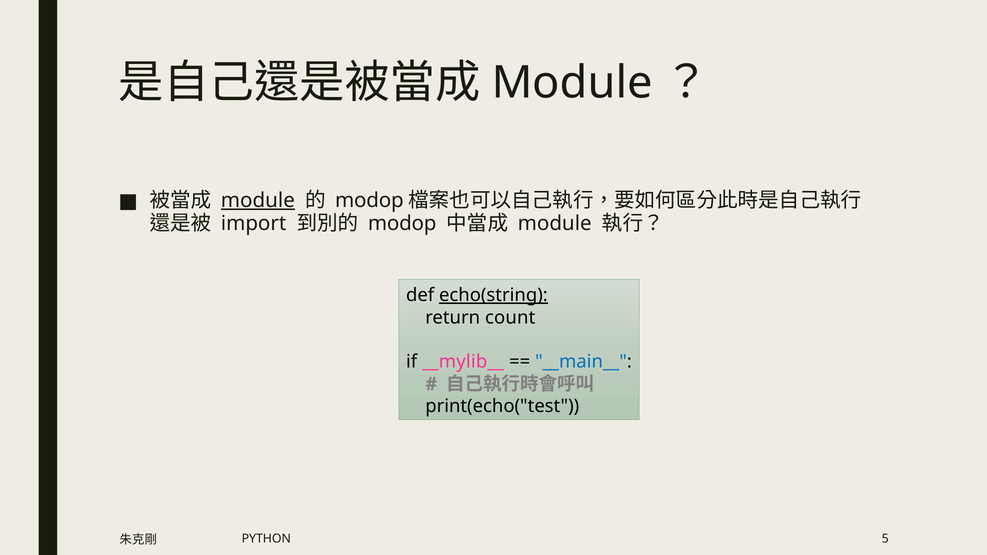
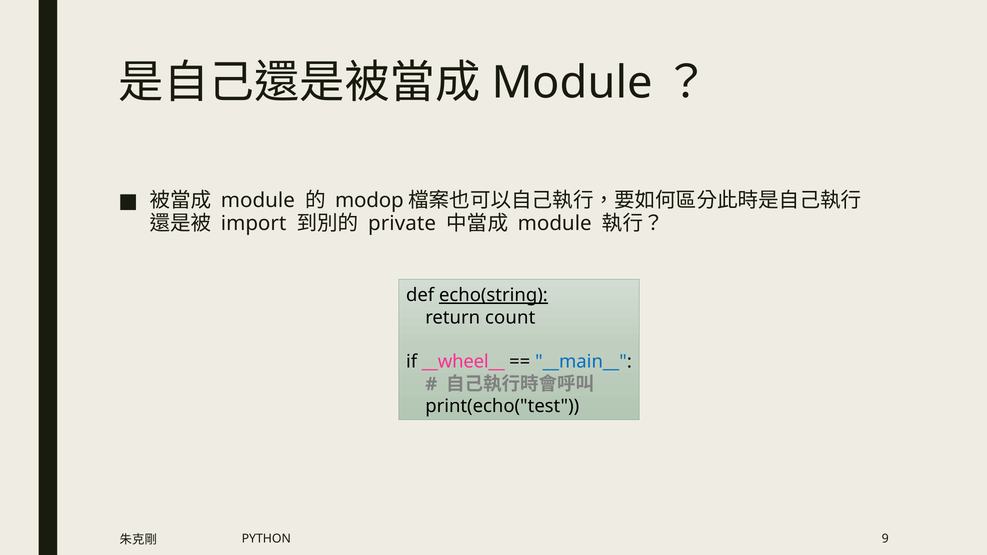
module underline: present -> none (258, 201)
modop: modop -> private (402, 224)
__mylib__: __mylib__ -> __wheel__ (463, 362)
5: 5 -> 9 (885, 539)
